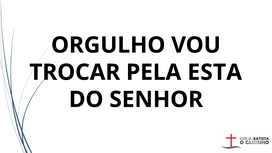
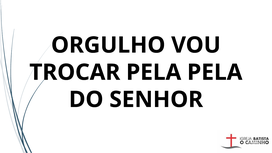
PELA ESTA: ESTA -> PELA (215, 72)
